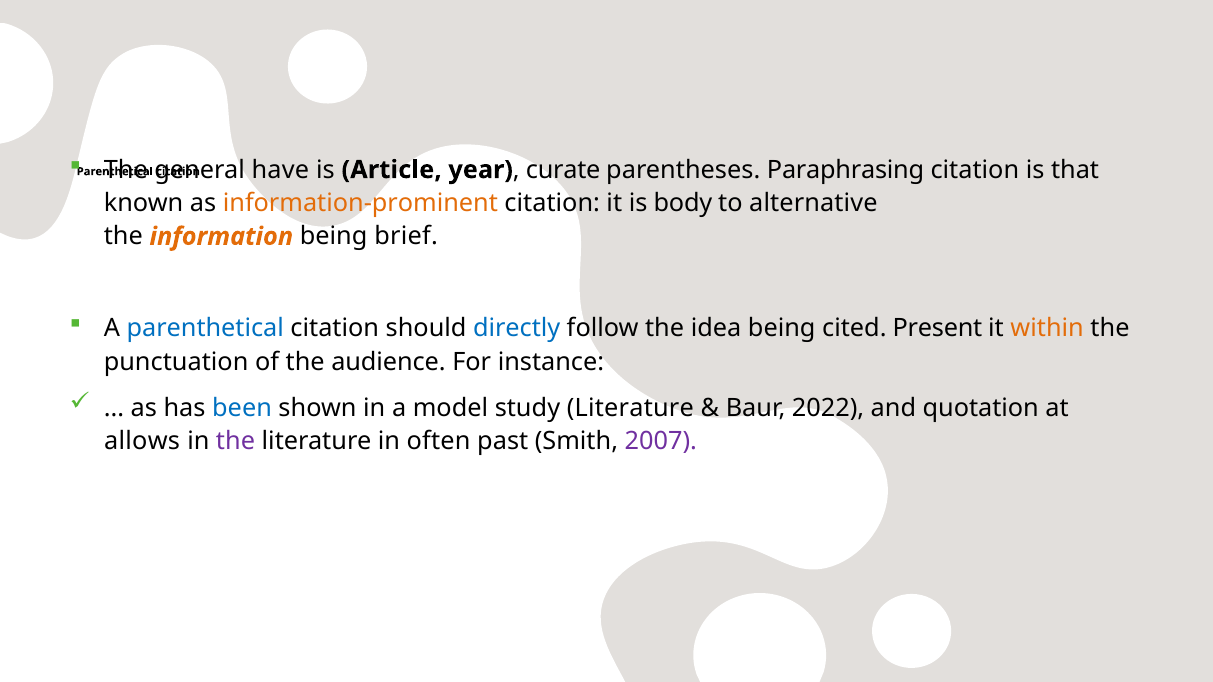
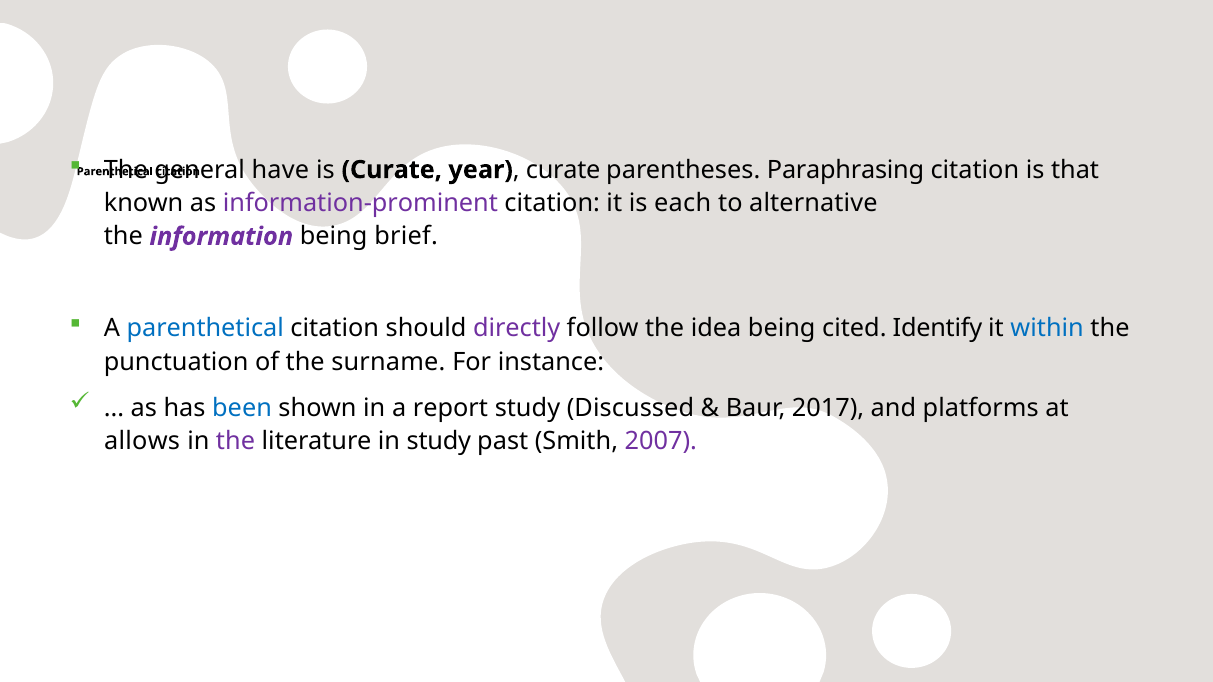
is Article: Article -> Curate (392, 170)
information-prominent colour: orange -> purple (360, 203)
body: body -> each (683, 203)
information colour: orange -> purple (221, 237)
directly colour: blue -> purple (517, 329)
Present: Present -> Identify (937, 329)
within colour: orange -> blue (1047, 329)
audience: audience -> surname (388, 362)
model: model -> report (450, 408)
study Literature: Literature -> Discussed (630, 408)
2022: 2022 -> 2017 (828, 408)
quotation: quotation -> platforms (981, 408)
in often: often -> study (439, 441)
